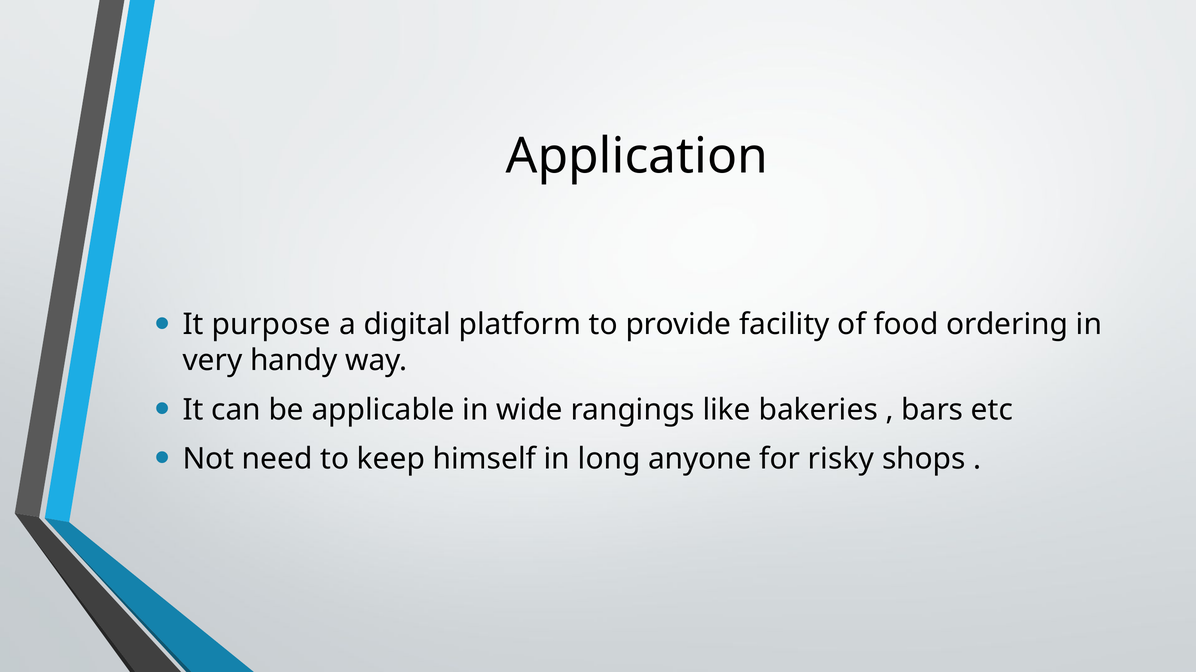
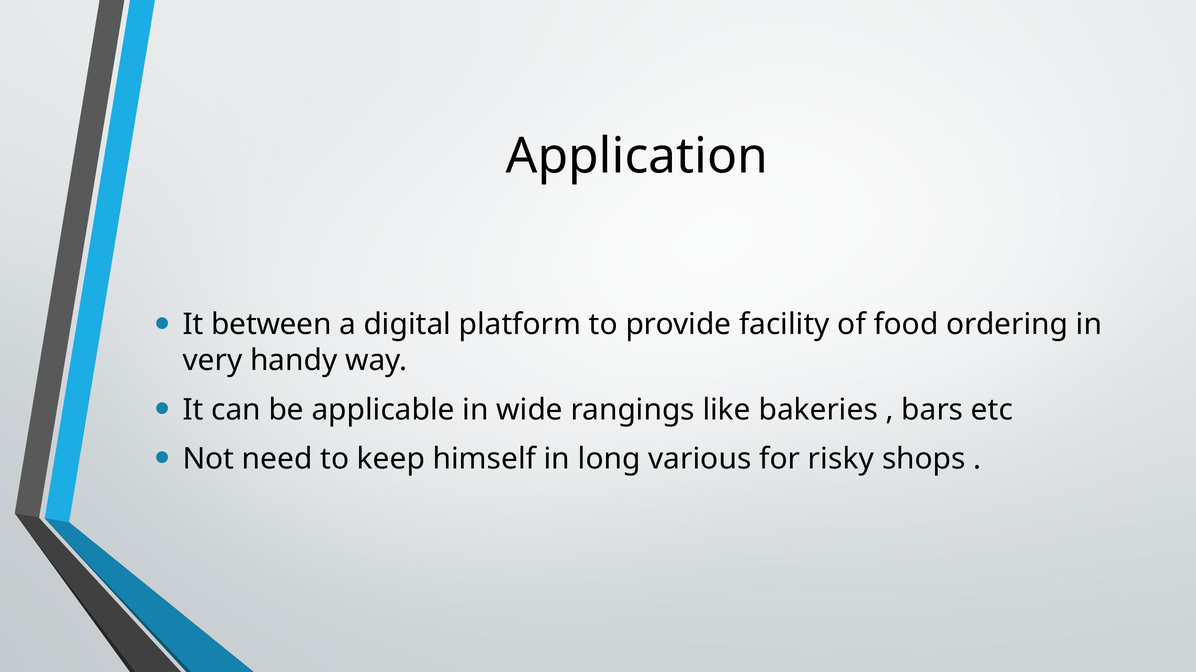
purpose: purpose -> between (271, 325)
anyone: anyone -> various (700, 460)
